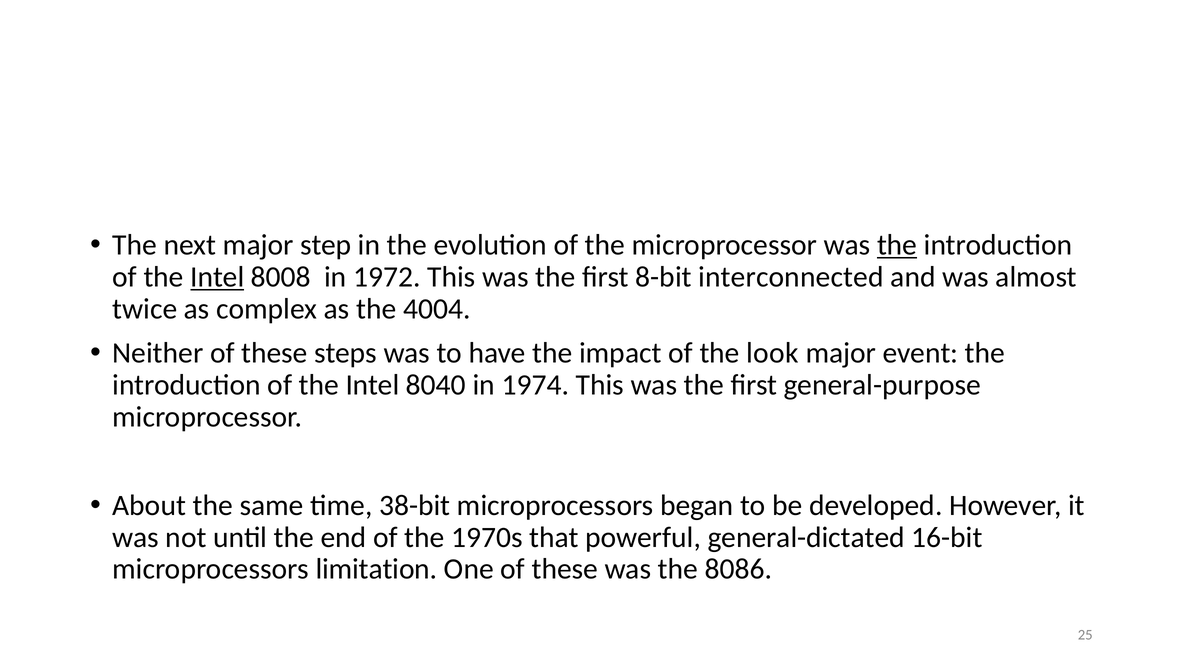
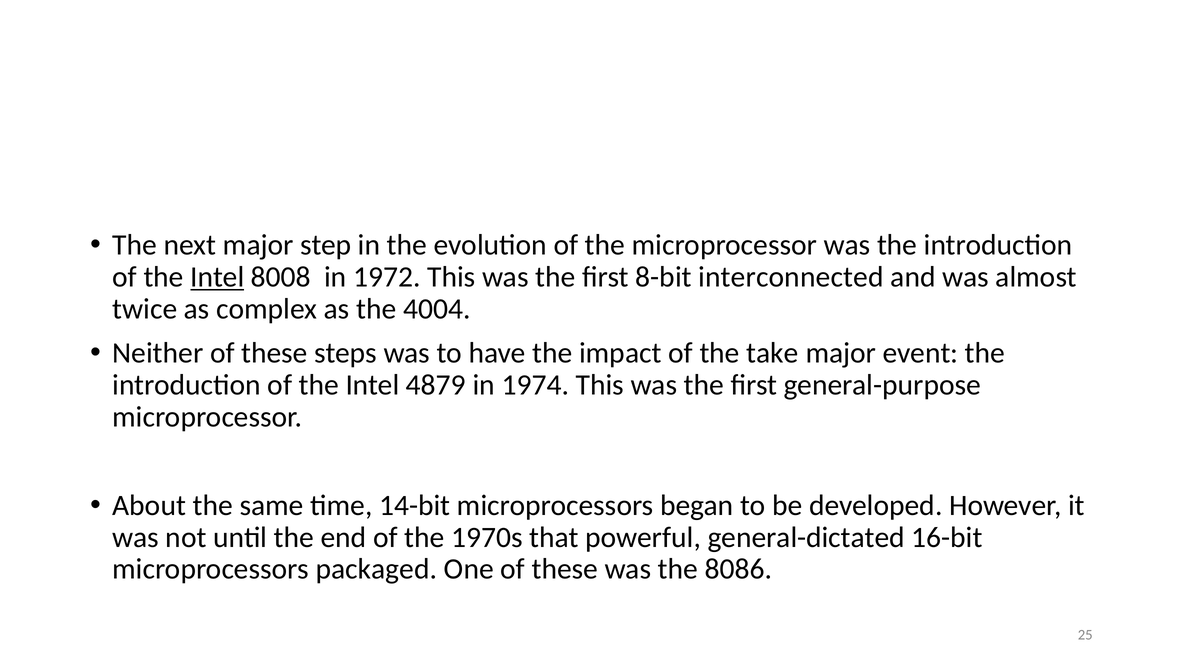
the underline: present -> none (897, 245)
look: look -> take (773, 353)
8040: 8040 -> 4879 (436, 385)
38-bit: 38-bit -> 14-bit (415, 506)
limitation: limitation -> packaged (376, 570)
